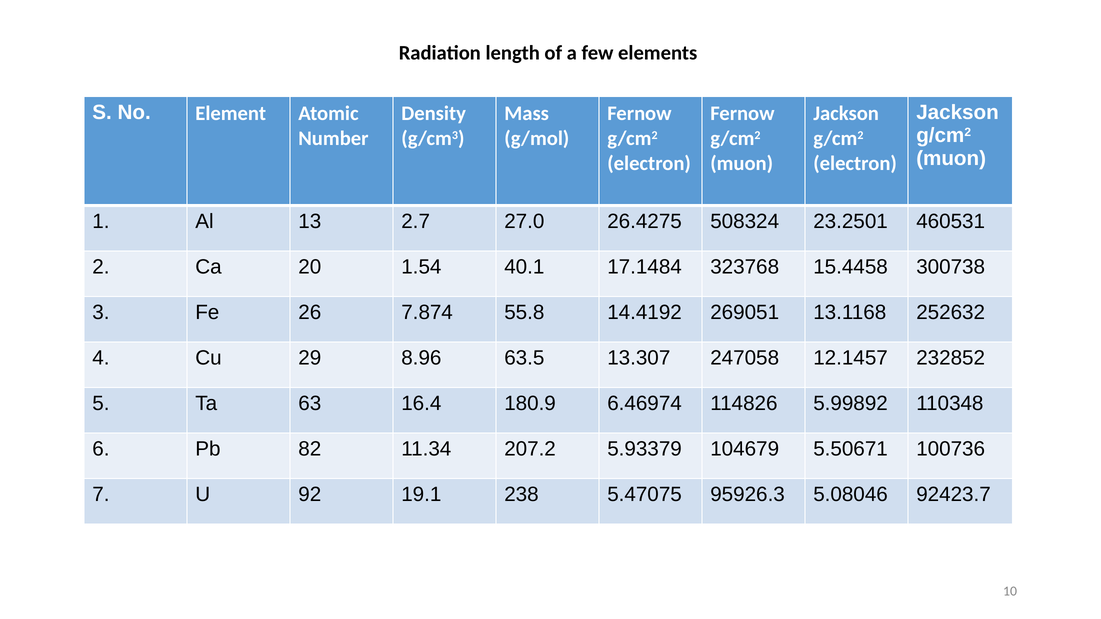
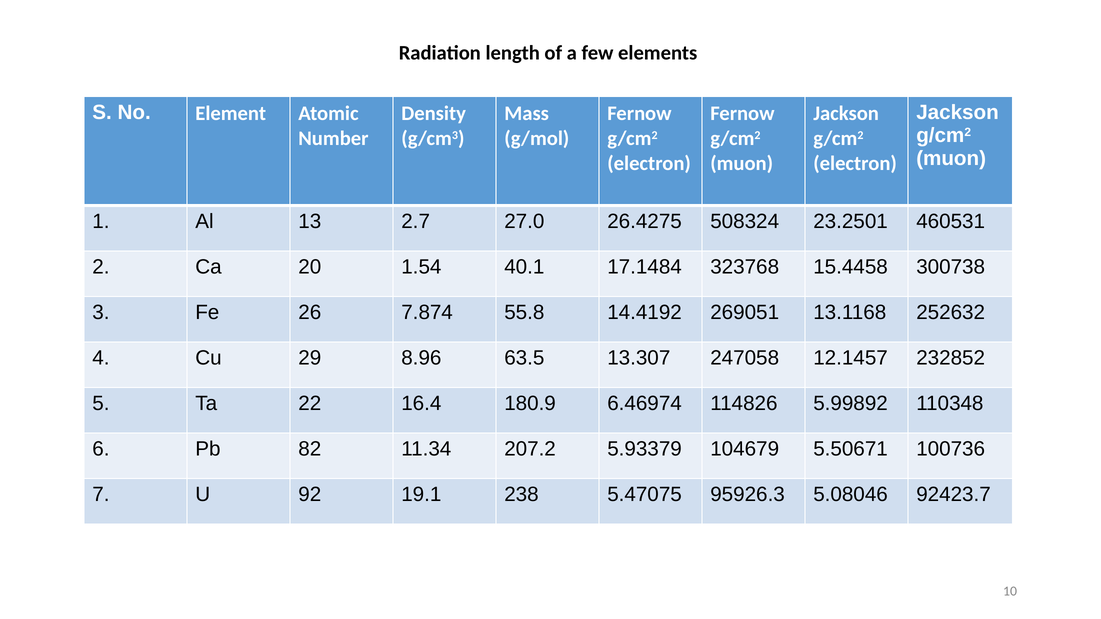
63: 63 -> 22 (310, 404)
